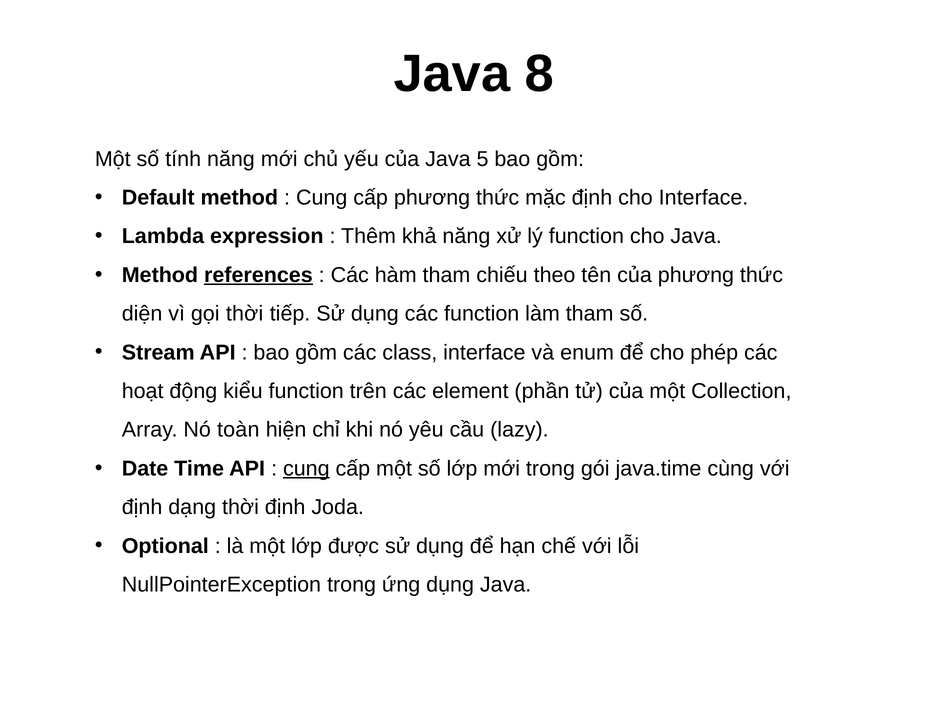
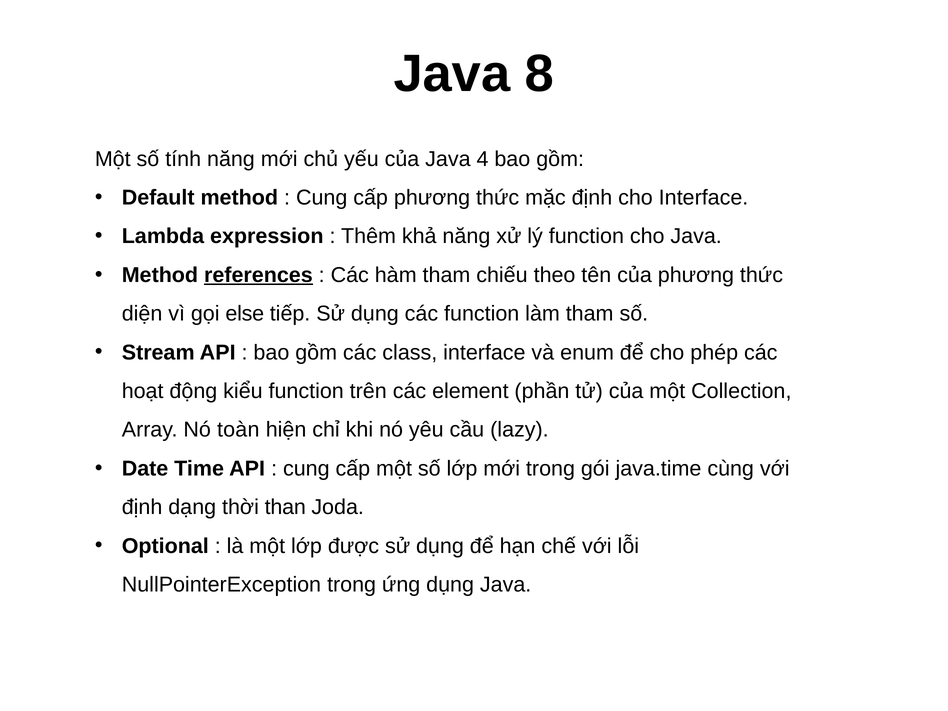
5: 5 -> 4 (483, 159)
gọi thời: thời -> else (245, 314)
cung underline: present -> none (306, 469)
thời định: định -> than (285, 507)
